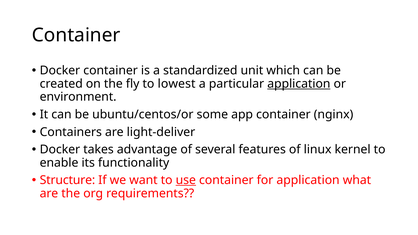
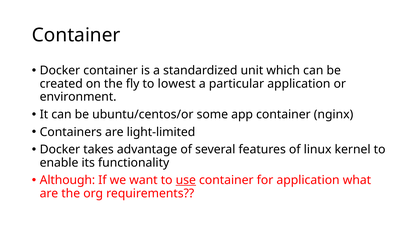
application underline: present -> none (299, 84)
light-deliver: light-deliver -> light-limited (161, 132)
Structure: Structure -> Although (67, 180)
